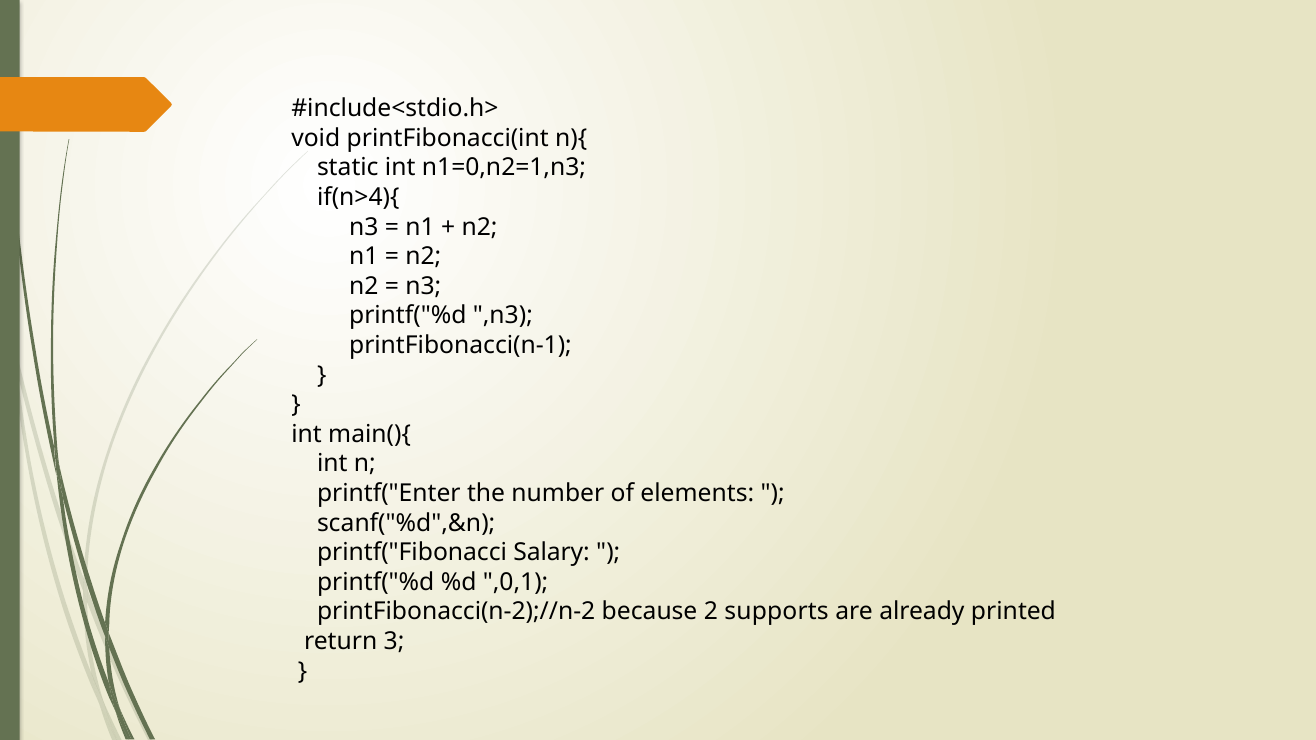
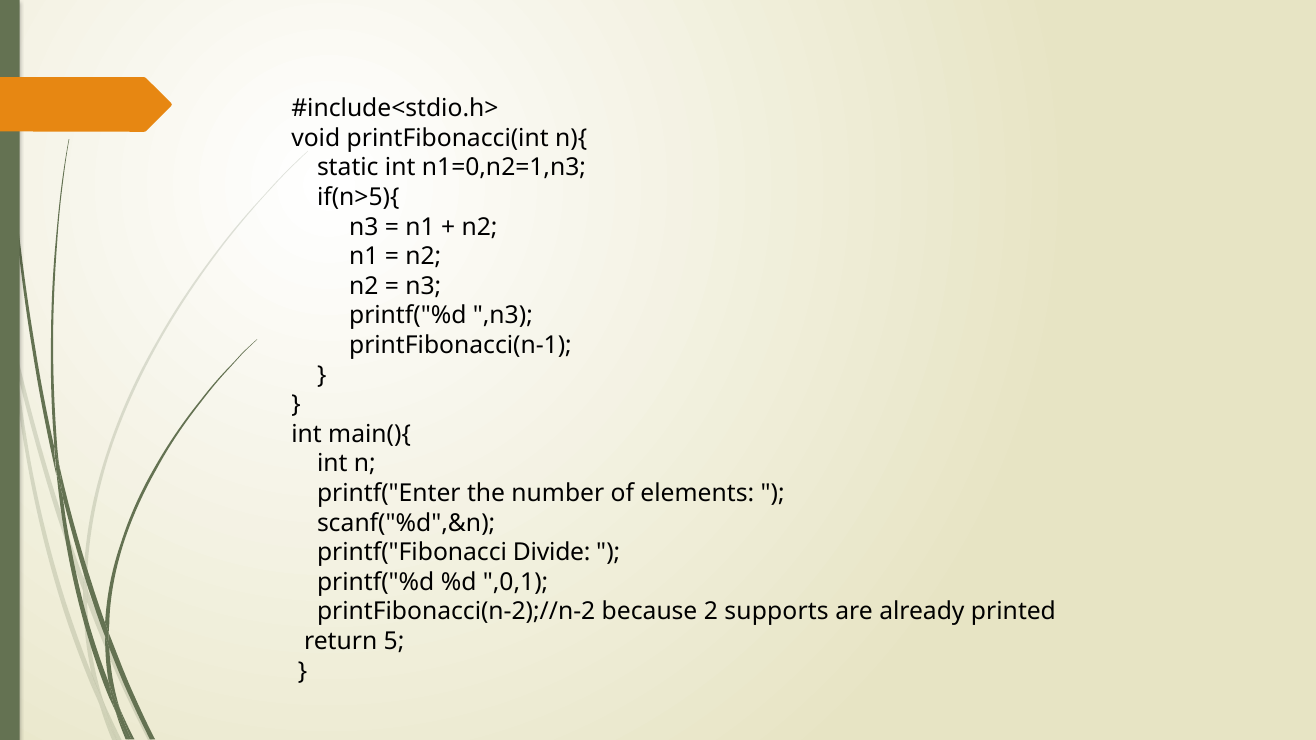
if(n>4){: if(n>4){ -> if(n>5){ (358, 197)
Salary: Salary -> Divide (552, 553)
3: 3 -> 5 (394, 642)
